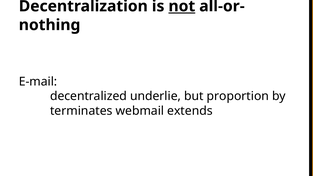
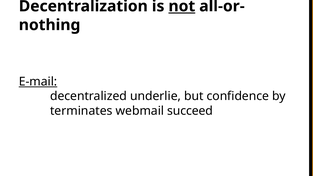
E-mail underline: none -> present (38, 82)
proportion: proportion -> confidence (238, 96)
extends: extends -> succeed (190, 111)
